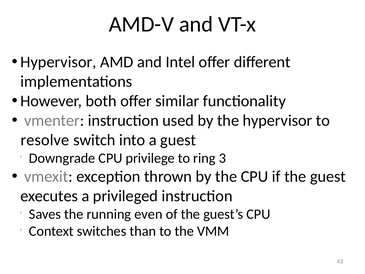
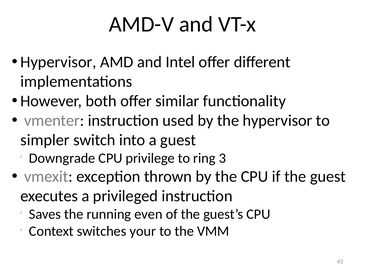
resolve: resolve -> simpler (45, 140)
than: than -> your (143, 231)
